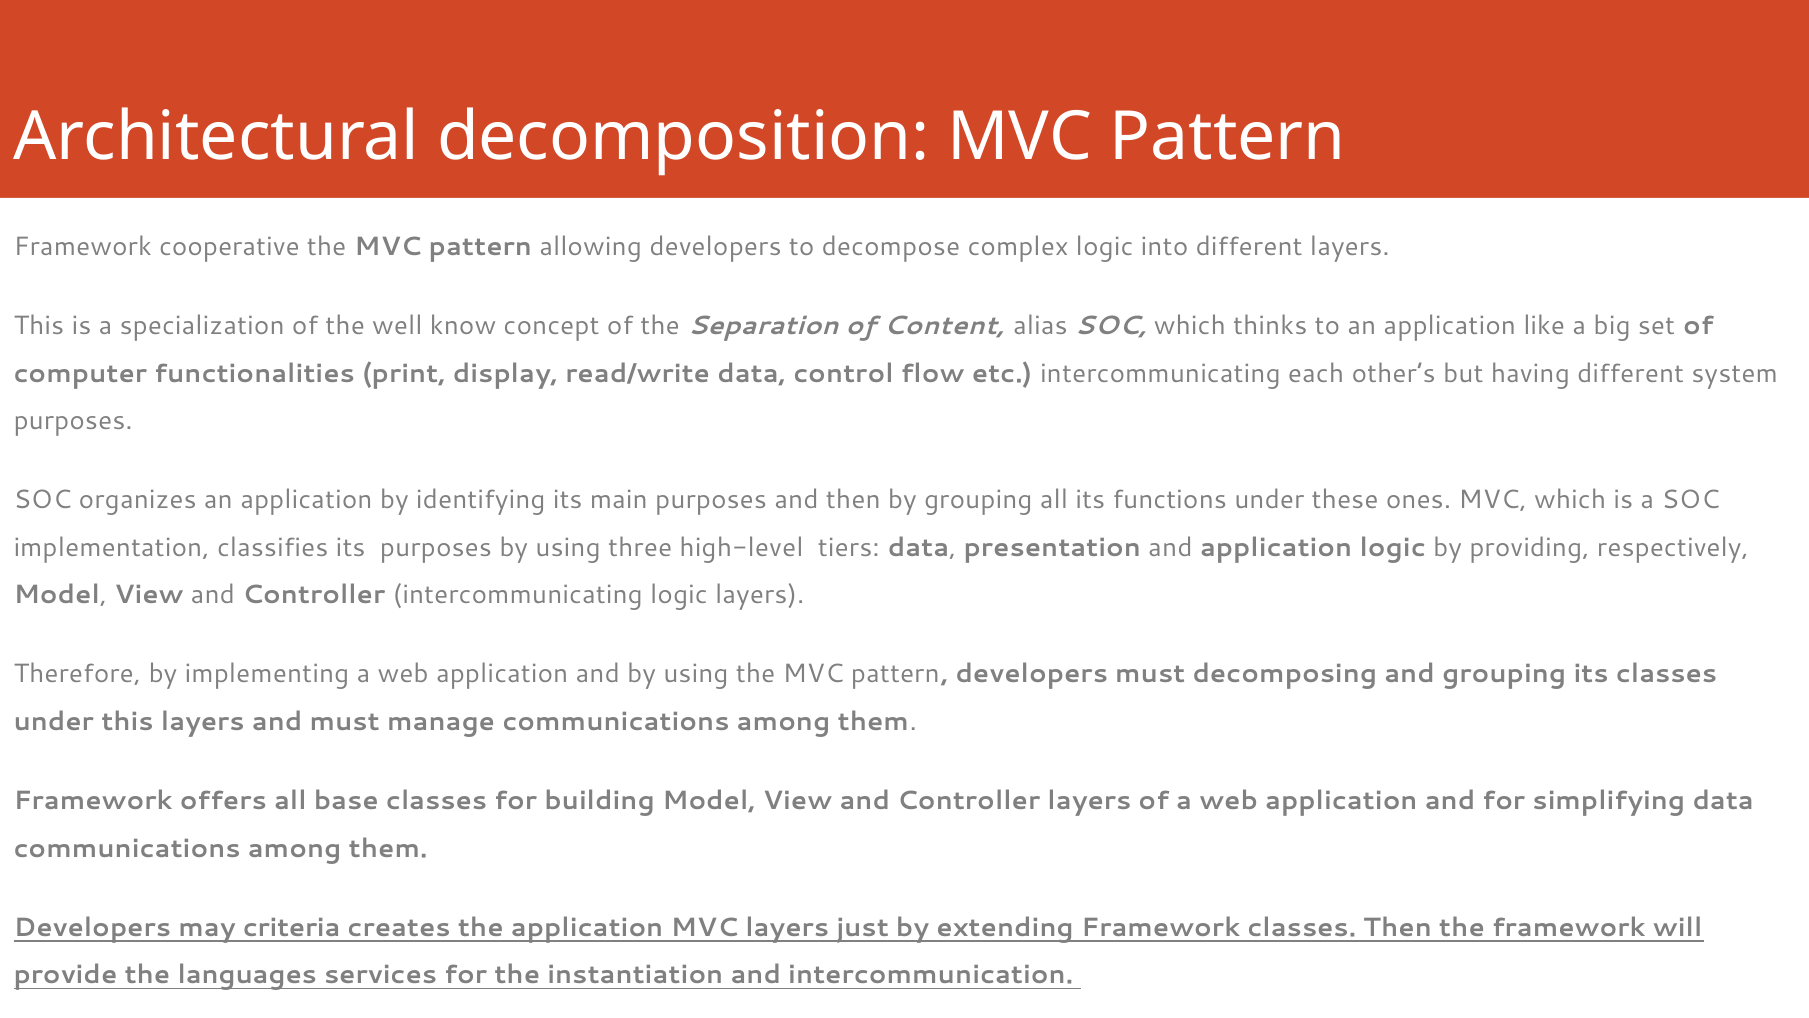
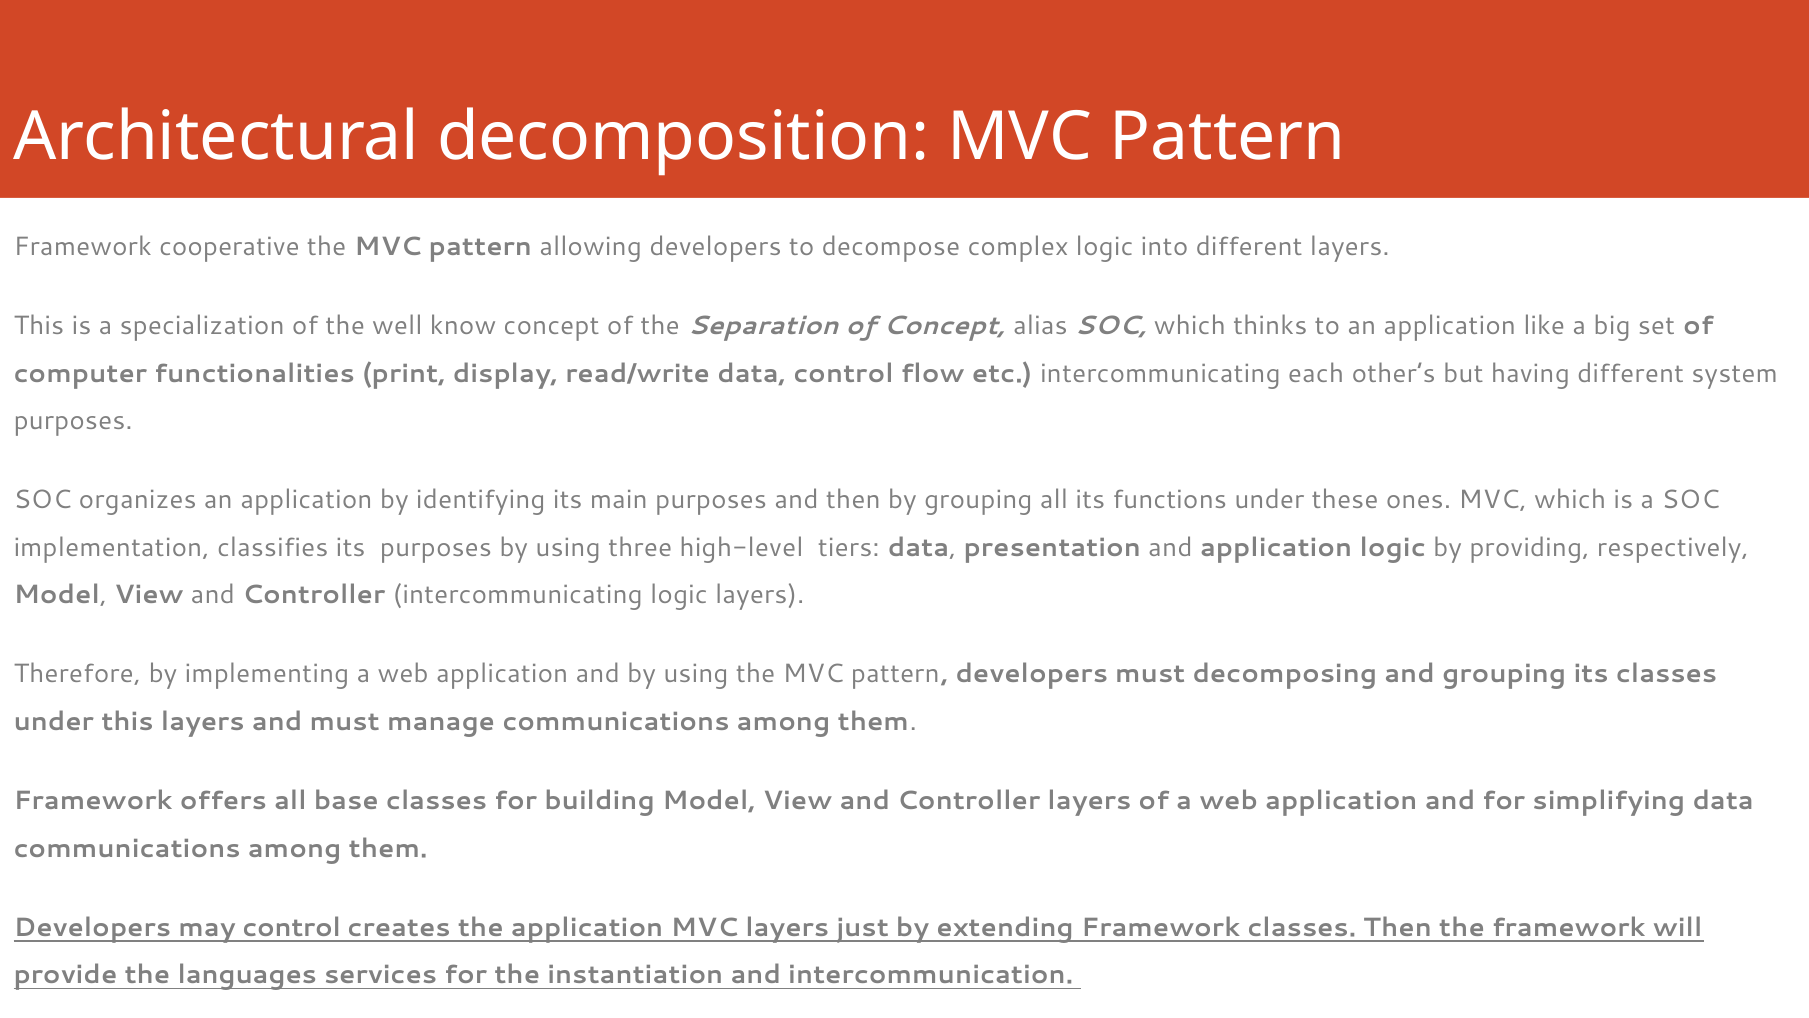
of Content: Content -> Concept (944, 326)
may criteria: criteria -> control (292, 927)
